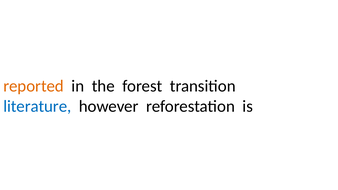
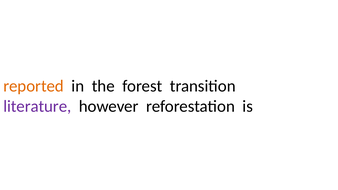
literature colour: blue -> purple (37, 106)
